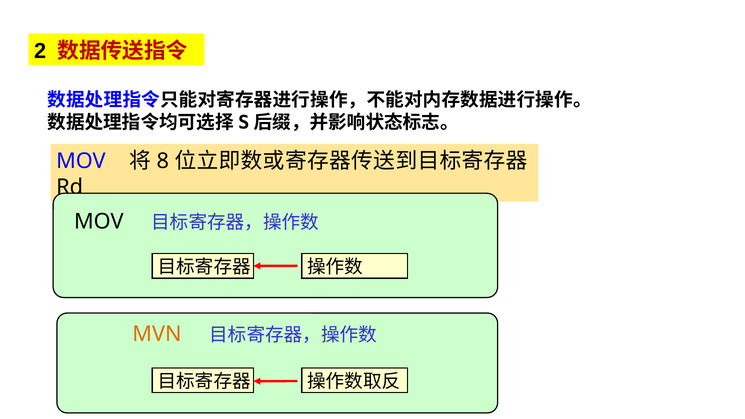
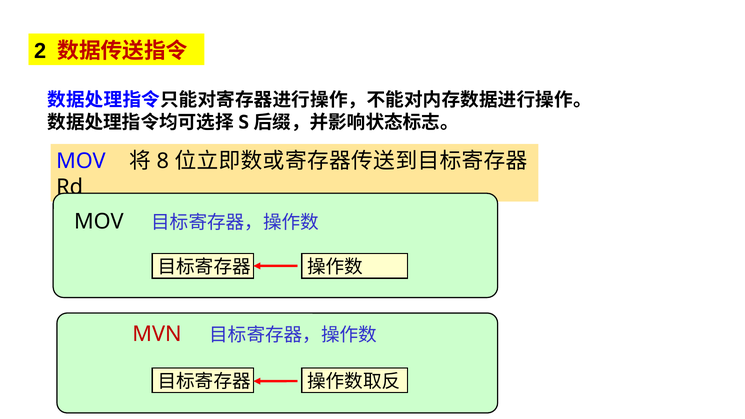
MVN colour: orange -> red (157, 334)
